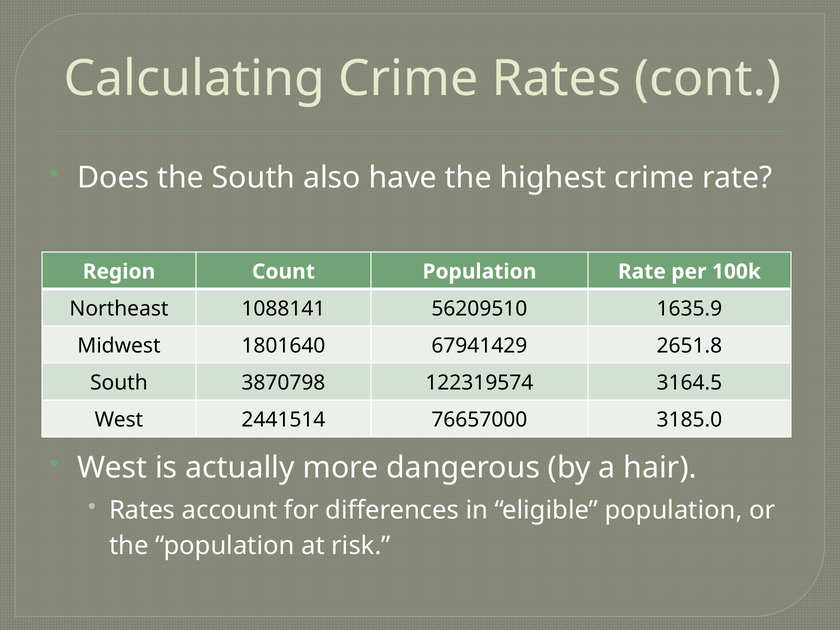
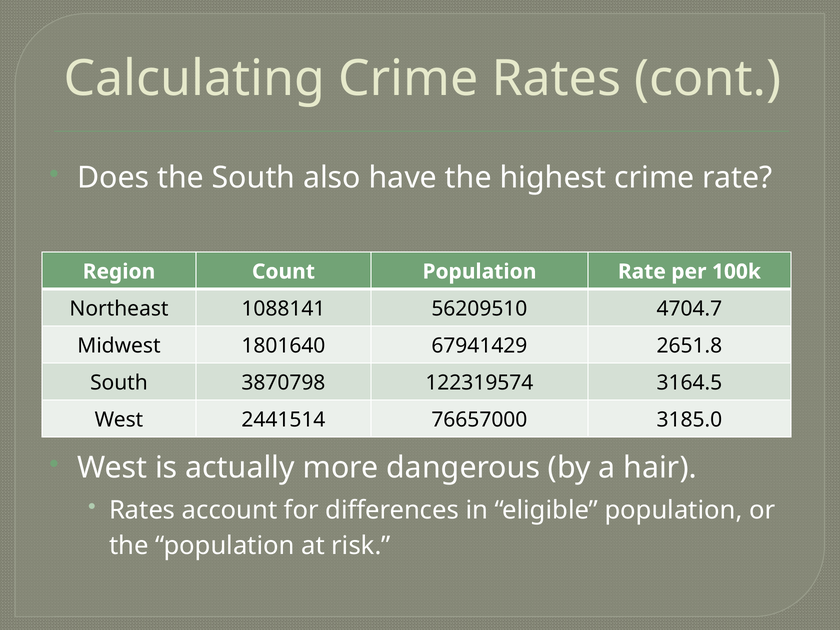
1635.9: 1635.9 -> 4704.7 (689, 309)
